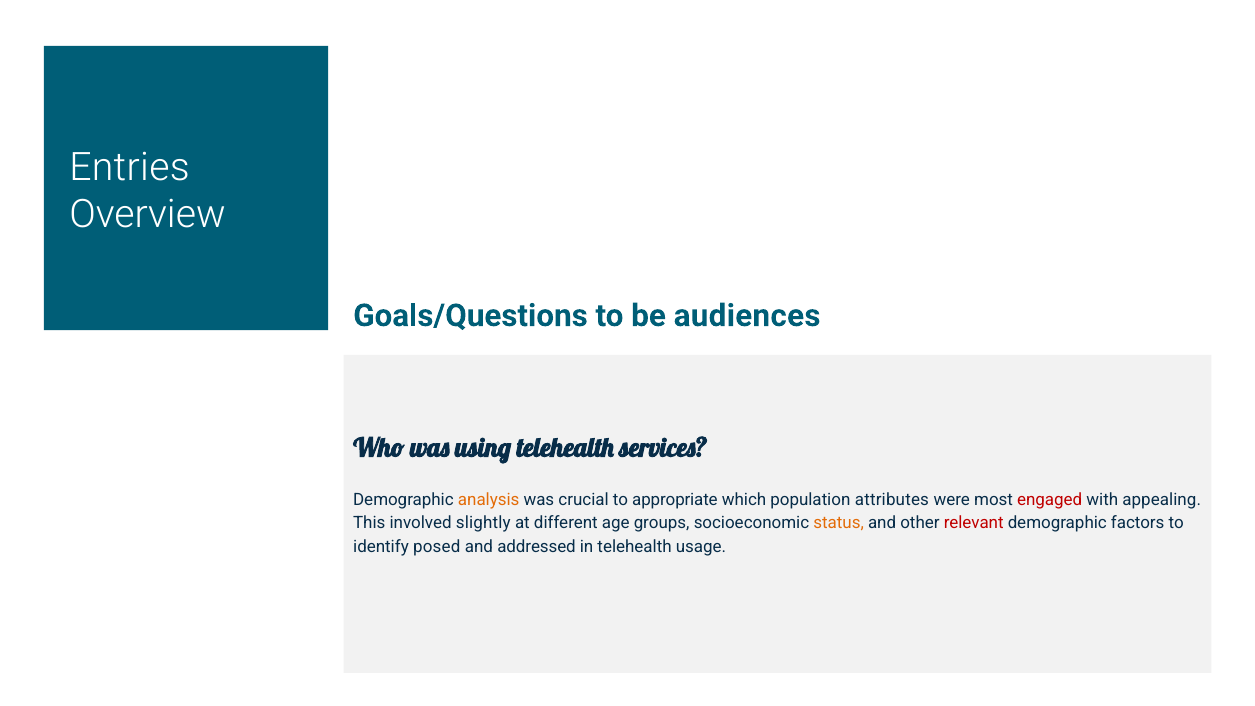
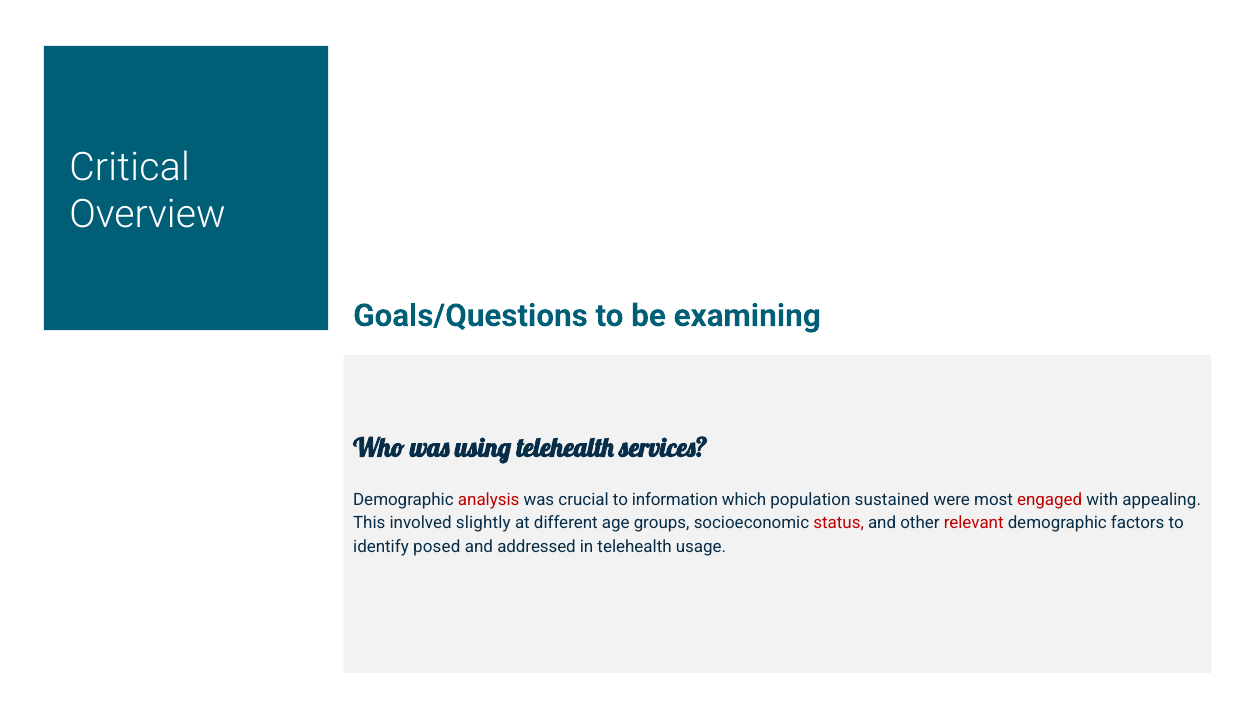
Entries: Entries -> Critical (130, 168)
audiences: audiences -> examining (747, 316)
analysis colour: orange -> red (489, 500)
appropriate: appropriate -> information (675, 500)
attributes: attributes -> sustained (892, 500)
status colour: orange -> red (839, 523)
